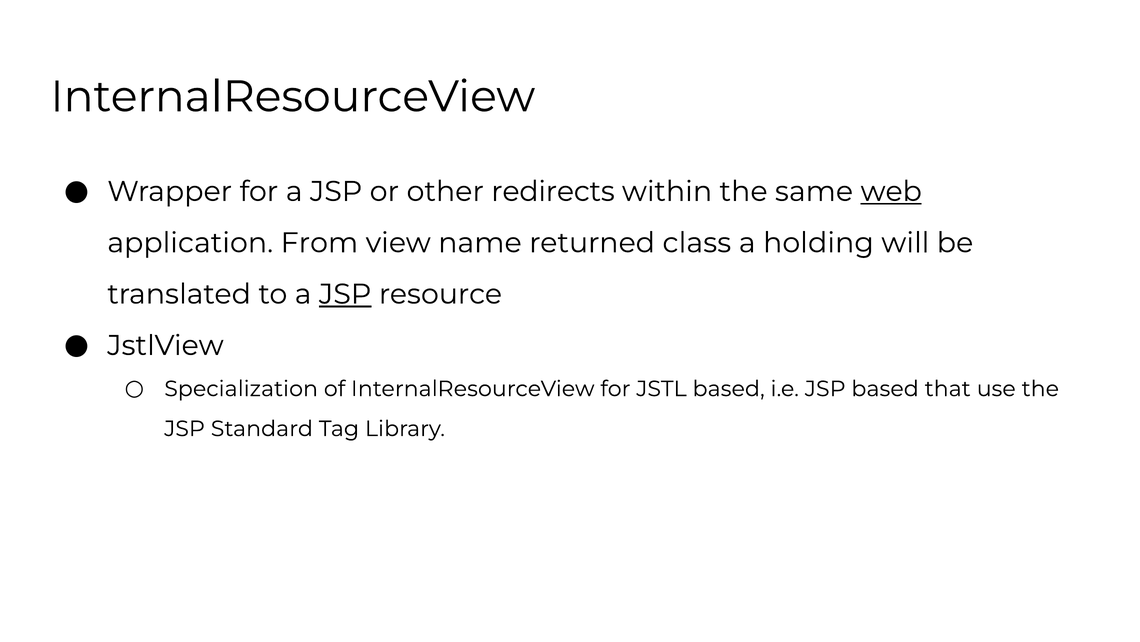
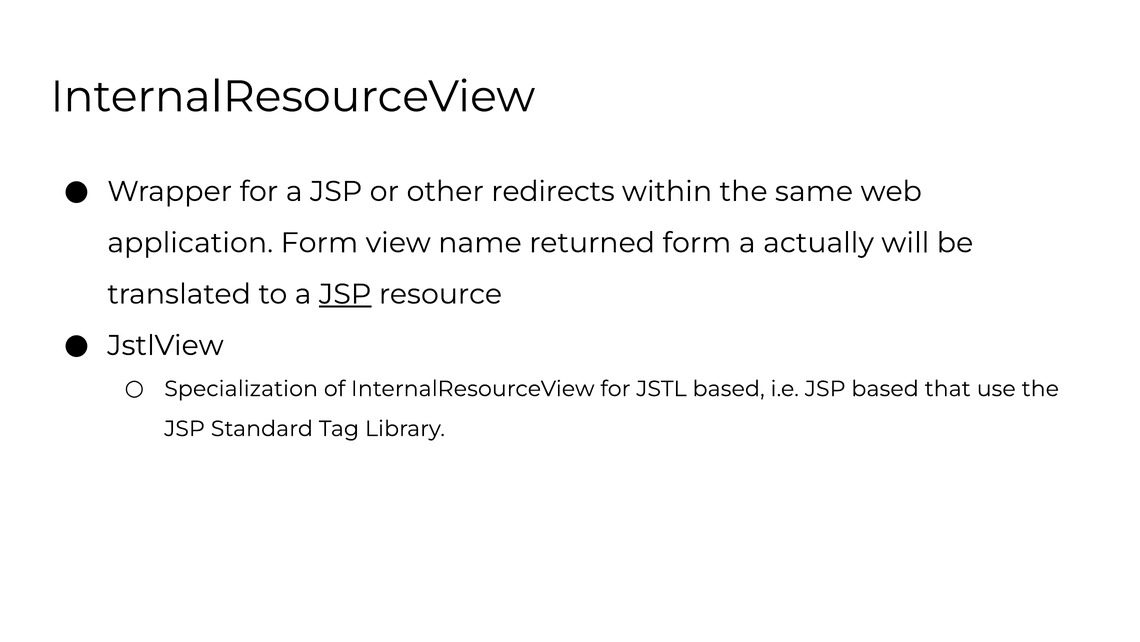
web underline: present -> none (891, 191)
application From: From -> Form (319, 243)
returned class: class -> form (697, 243)
holding: holding -> actually (819, 243)
